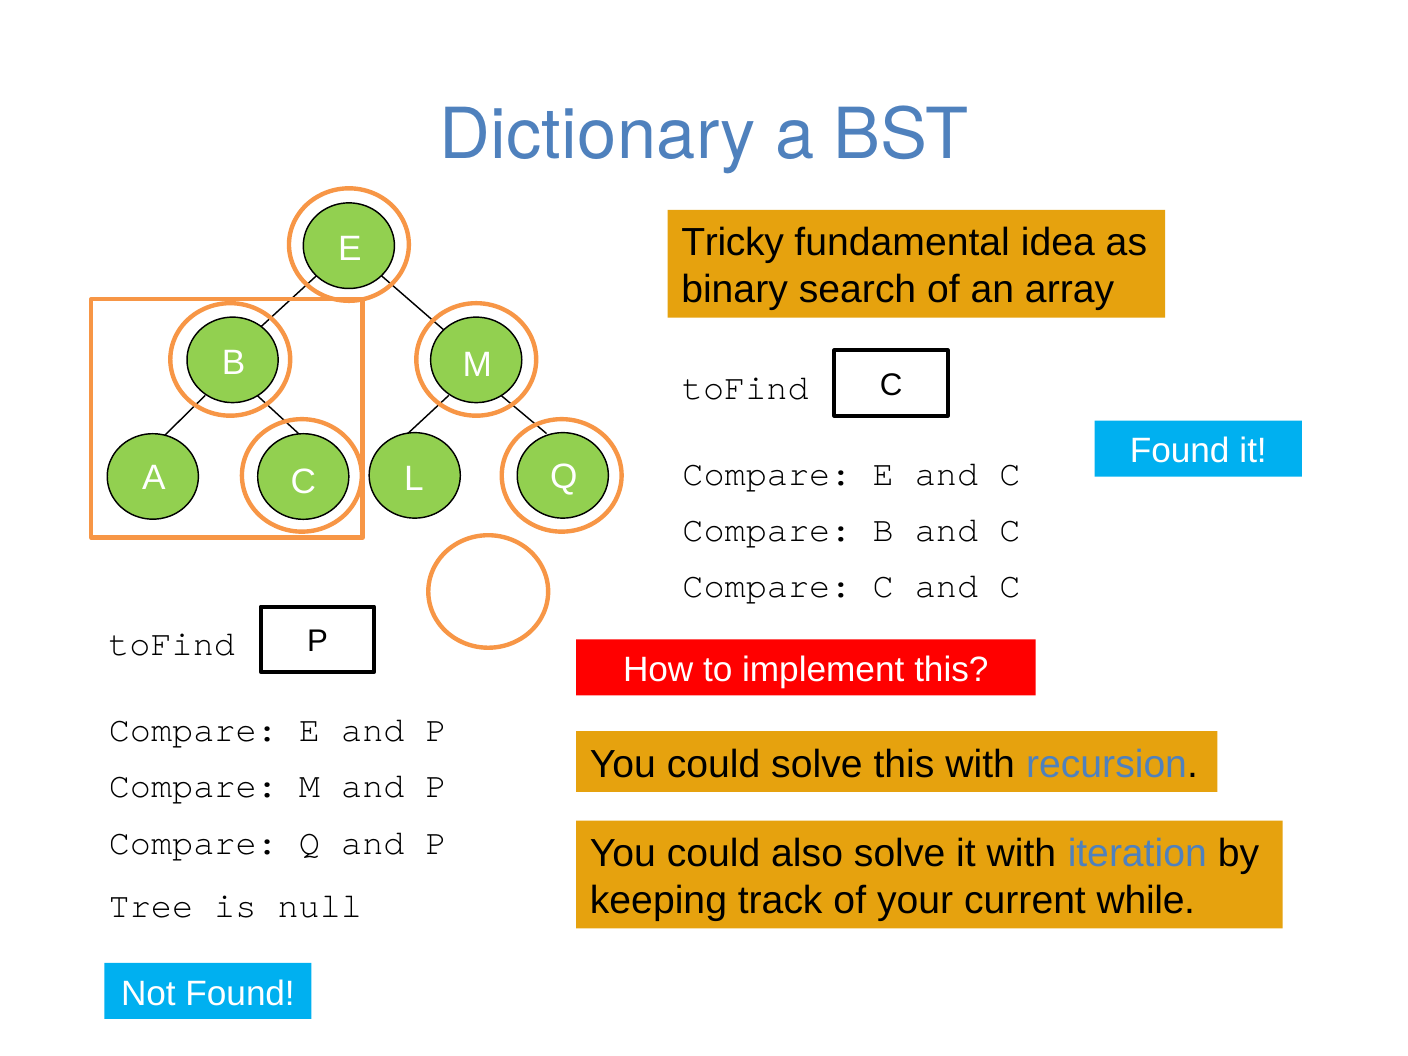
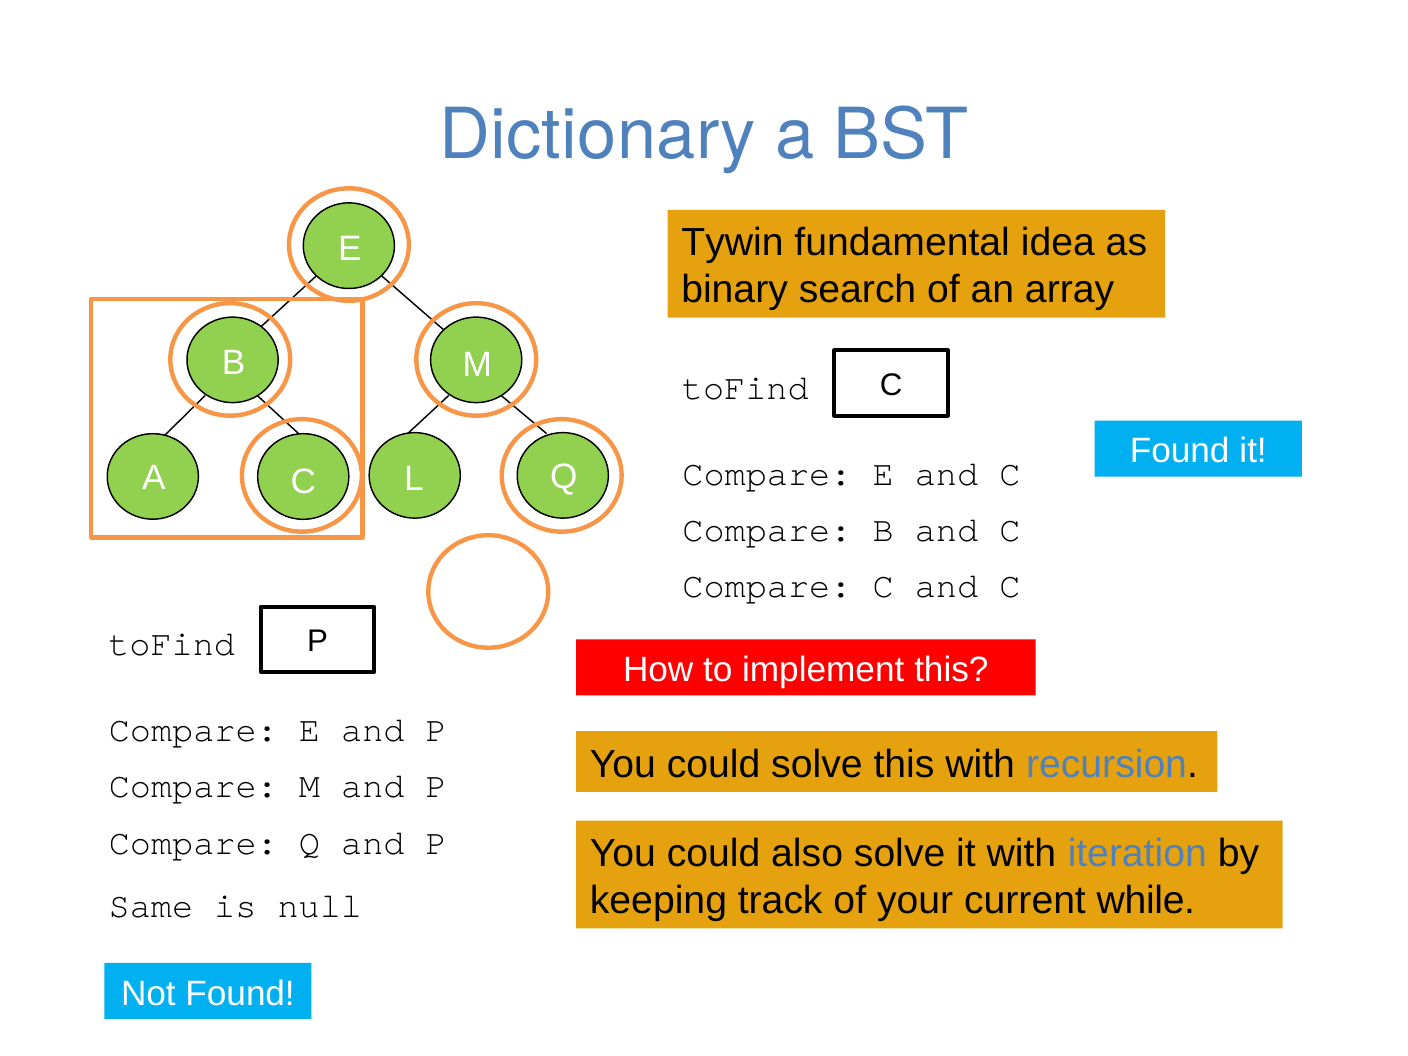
Tricky: Tricky -> Tywin (733, 243)
Tree: Tree -> Same (151, 905)
